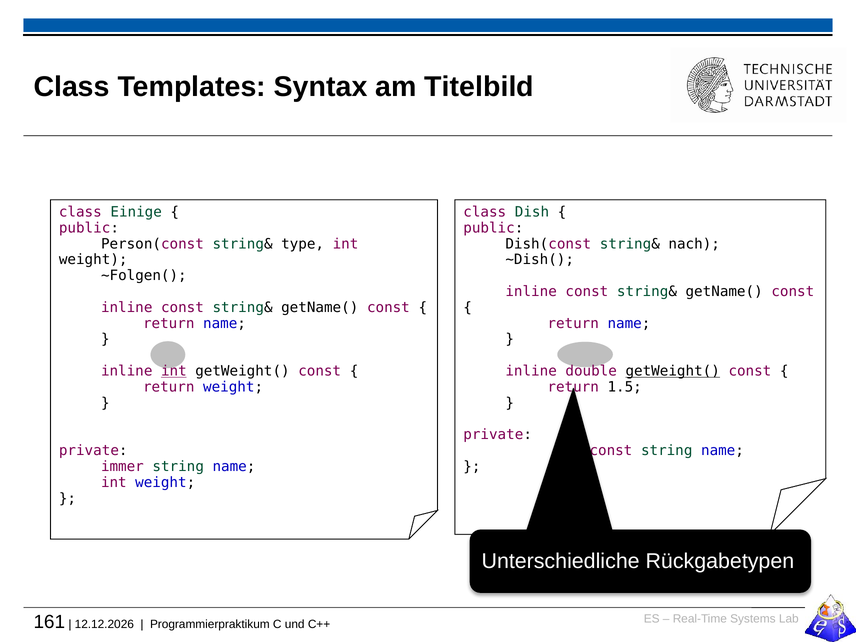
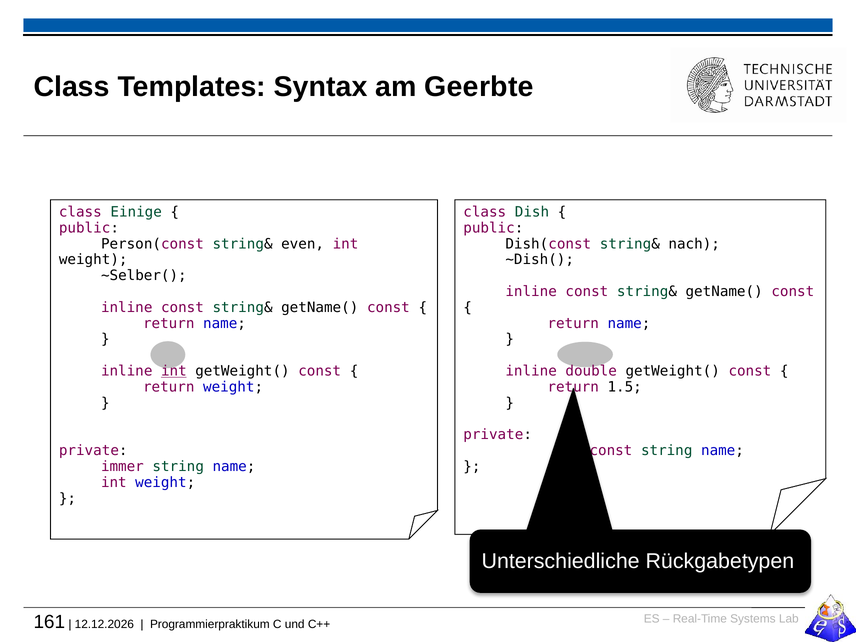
Titelbild: Titelbild -> Geerbte (479, 87)
type: type -> even (303, 244)
~Folgen(: ~Folgen( -> ~Selber( (144, 276)
getWeight( underline: present -> none (673, 371)
